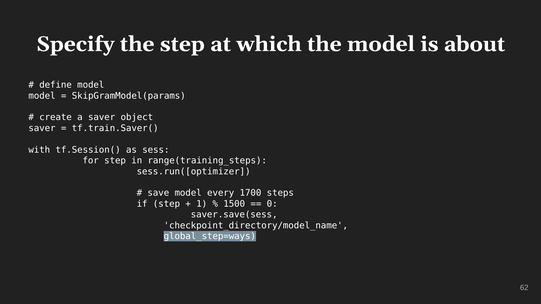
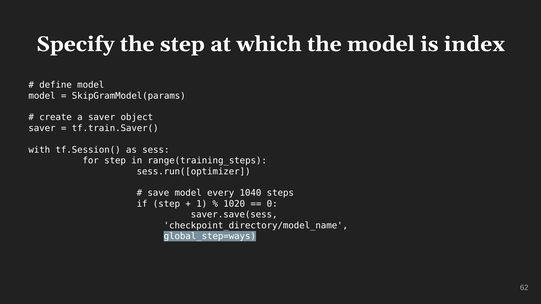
about: about -> index (474, 44)
1700: 1700 -> 1040 (250, 193)
1500: 1500 -> 1020 (234, 204)
